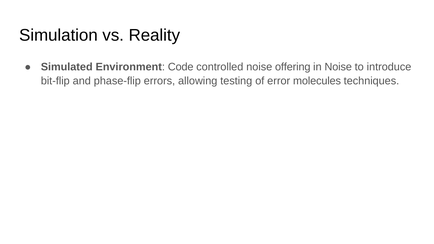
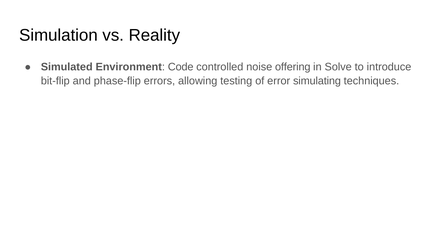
in Noise: Noise -> Solve (338, 67)
molecules: molecules -> simulating (317, 81)
